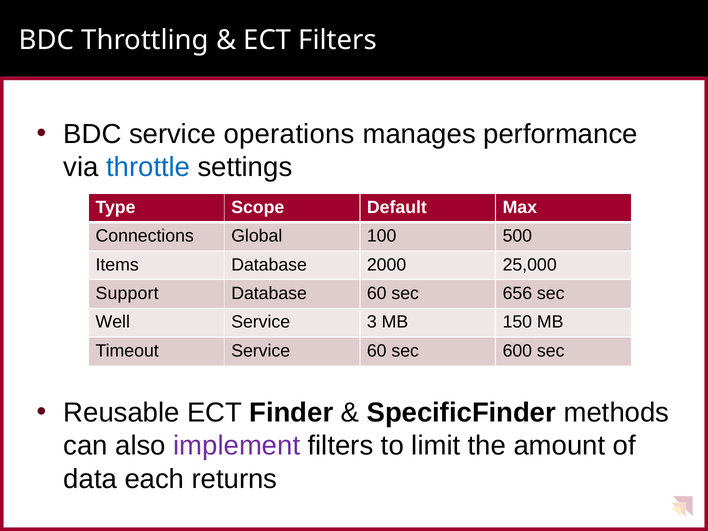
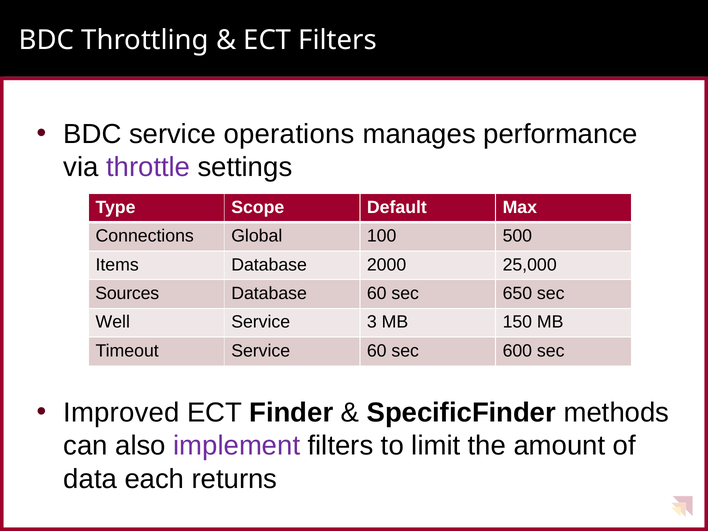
throttle colour: blue -> purple (148, 167)
Support: Support -> Sources (127, 293)
656: 656 -> 650 (517, 293)
Reusable: Reusable -> Improved (121, 413)
